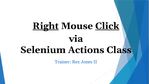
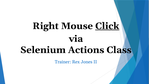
Right underline: present -> none (46, 26)
